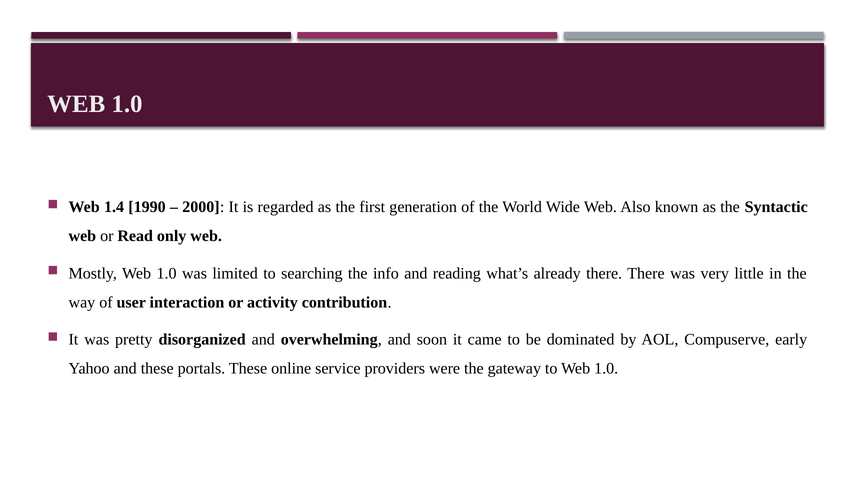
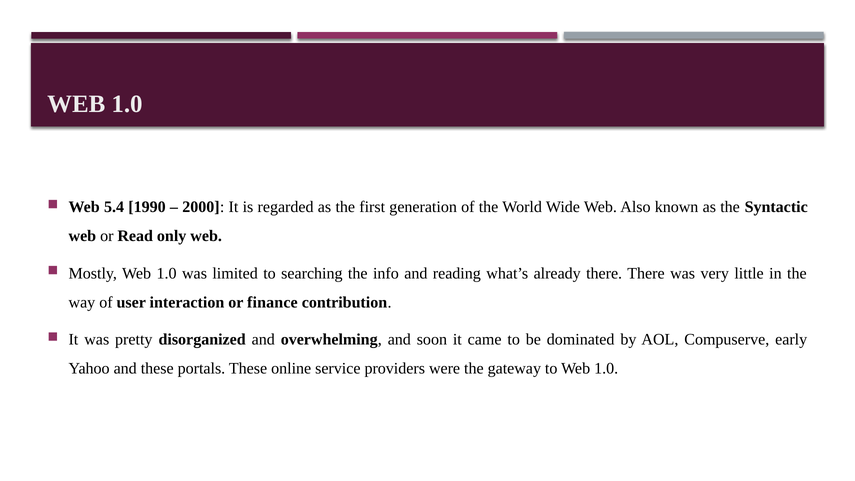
1.4: 1.4 -> 5.4 (114, 207)
activity: activity -> finance (272, 302)
